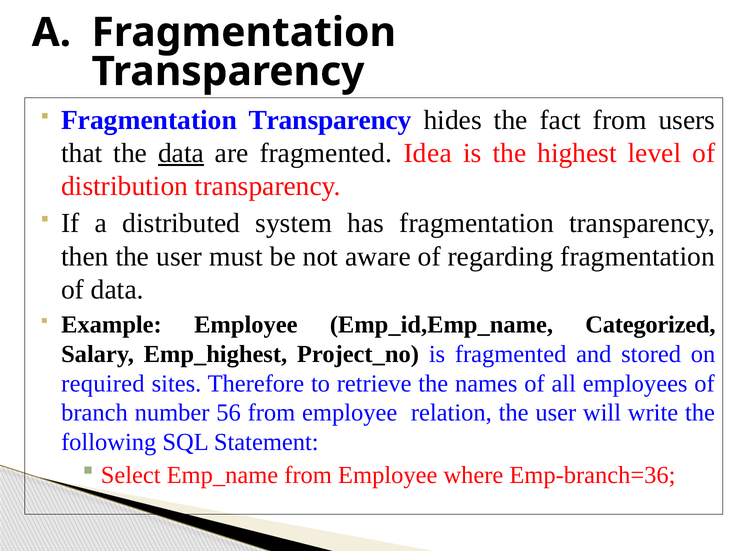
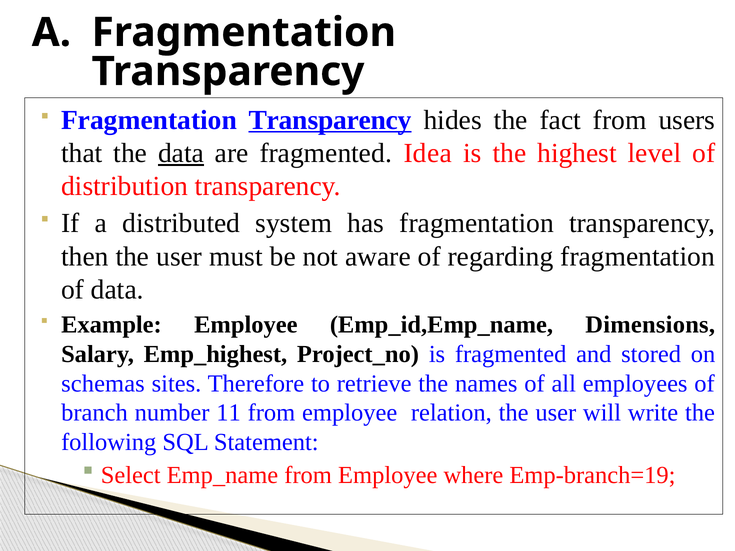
Transparency underline: none -> present (330, 120)
Categorized: Categorized -> Dimensions (650, 325)
required: required -> schemas (103, 384)
56: 56 -> 11 (229, 413)
Emp-branch=36: Emp-branch=36 -> Emp-branch=19 (592, 475)
